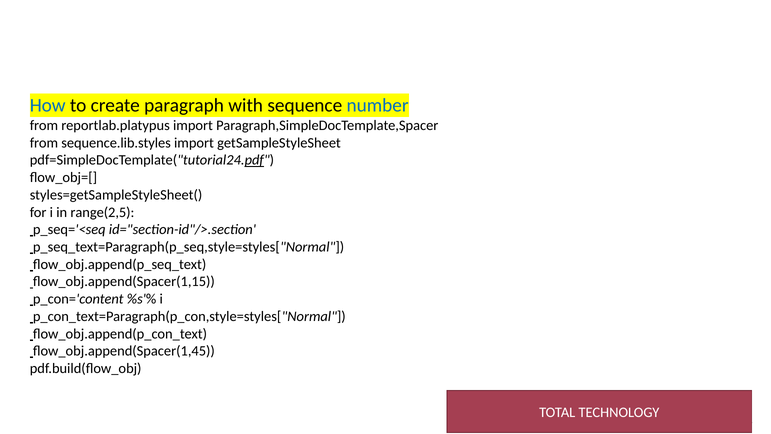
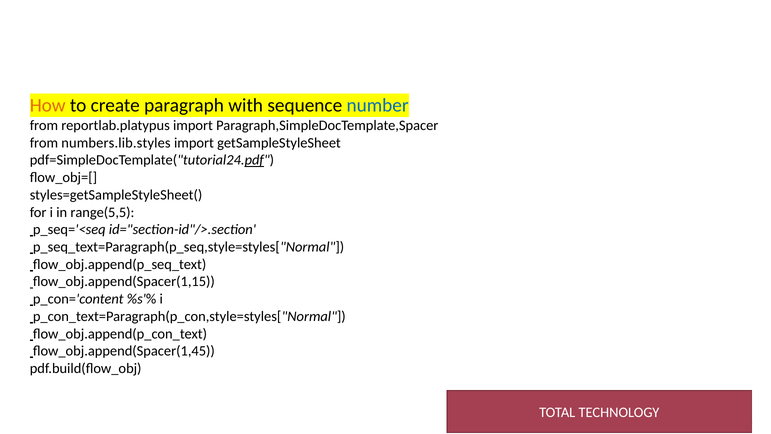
How colour: blue -> orange (48, 105)
sequence.lib.styles: sequence.lib.styles -> numbers.lib.styles (116, 143)
range(2,5: range(2,5 -> range(5,5 (102, 212)
